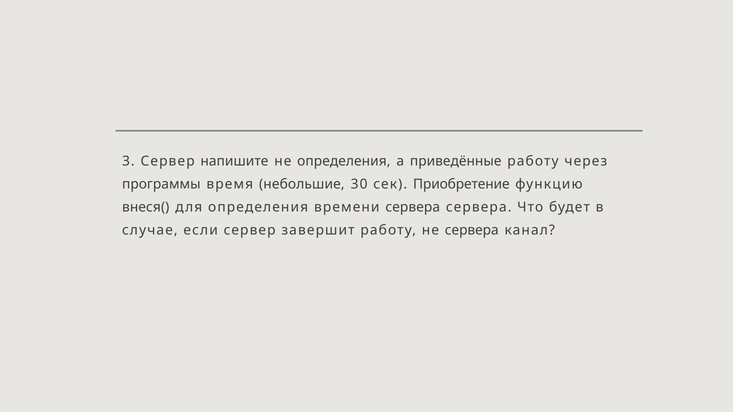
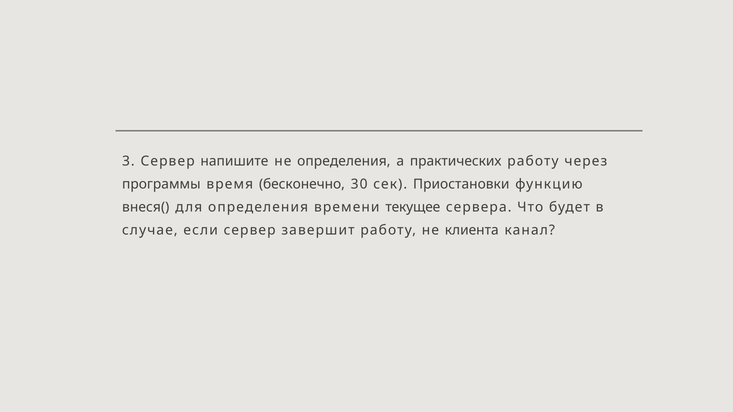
приведённые: приведённые -> практических (456, 161)
небольшие: небольшие -> бесконечно (302, 184)
Приобретение: Приобретение -> Приостановки (461, 184)
времени сервера: сервера -> текущее (413, 208)
не сервера: сервера -> клиента (472, 231)
